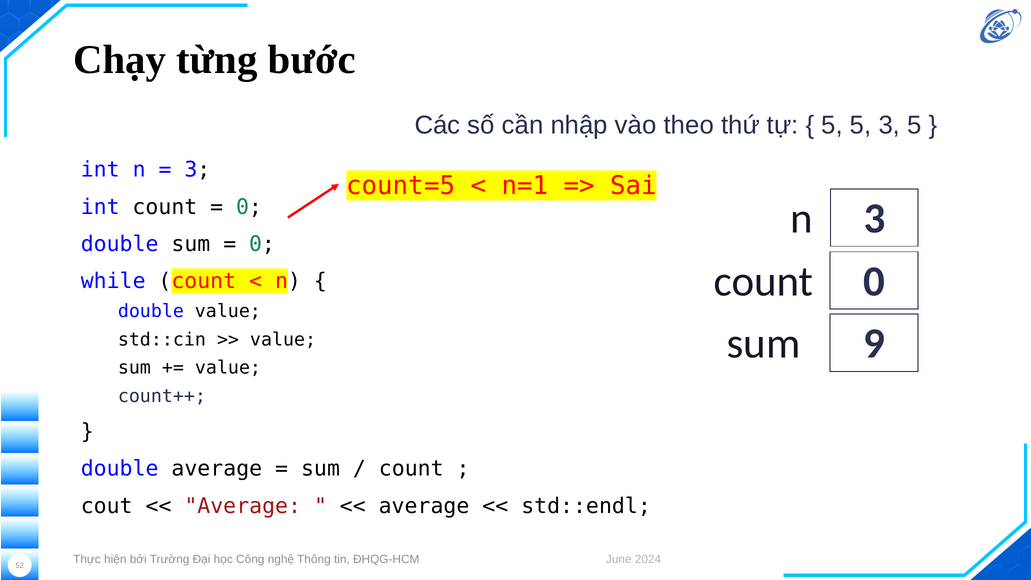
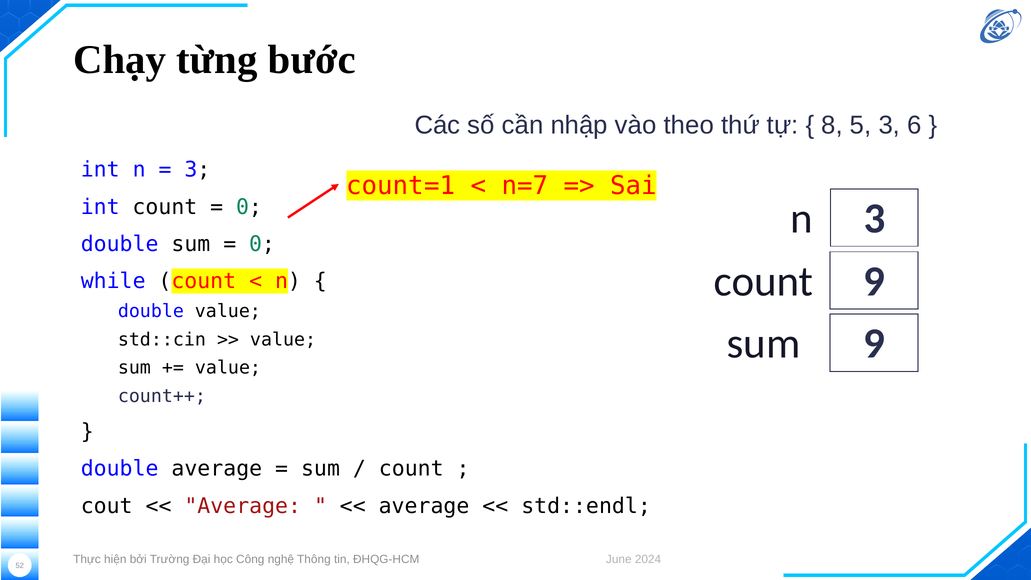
5: 5 -> 8 (832, 125)
3 5: 5 -> 6 (914, 125)
count=5: count=5 -> count=1 (401, 186)
n=1: n=1 -> n=7 (525, 186)
count 0: 0 -> 9 (874, 281)
